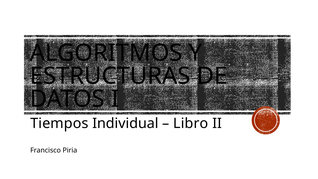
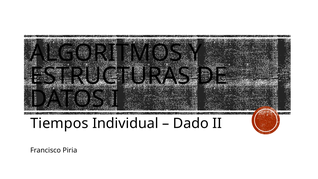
Libro: Libro -> Dado (191, 123)
